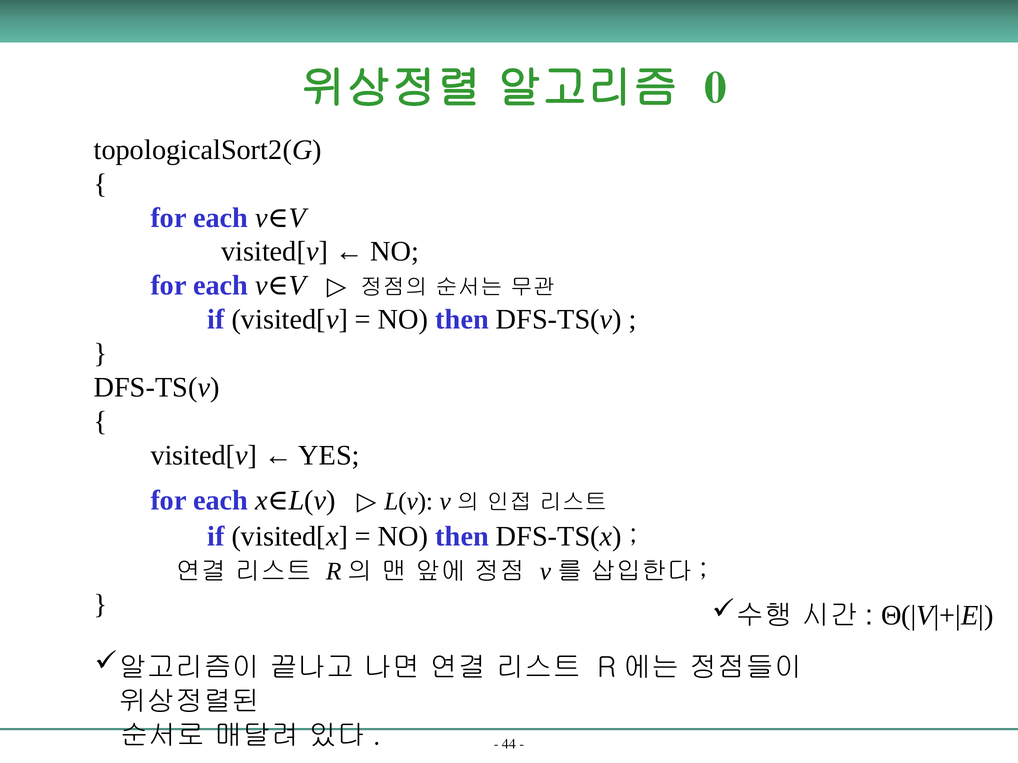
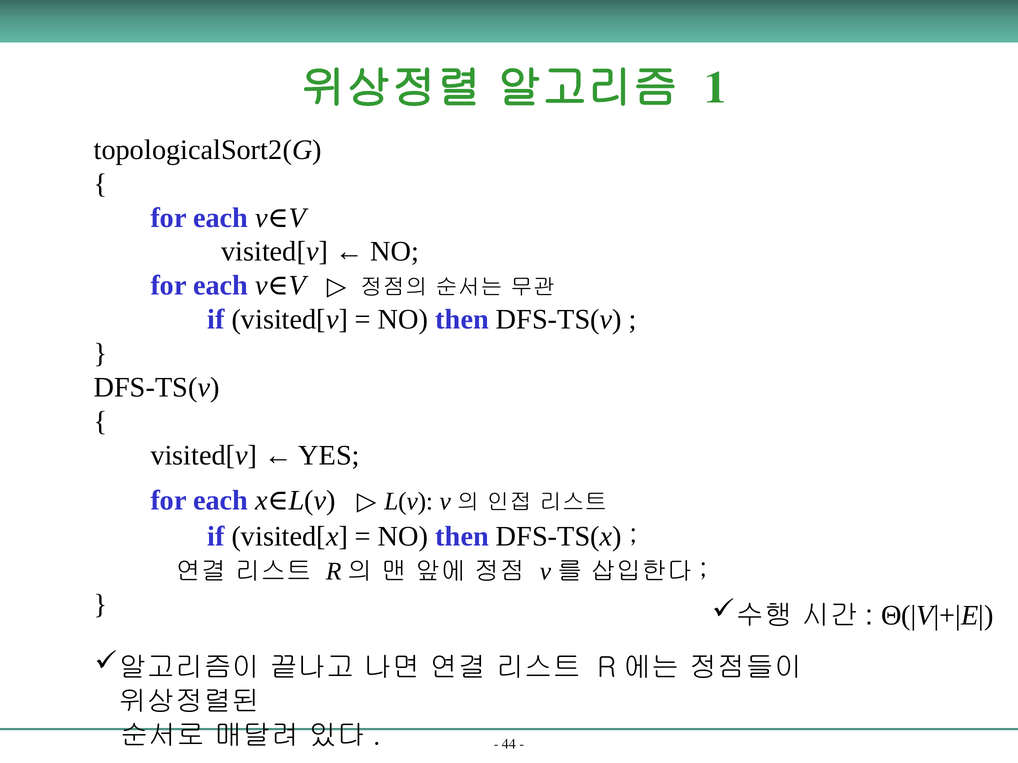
0: 0 -> 1 (716, 88)
